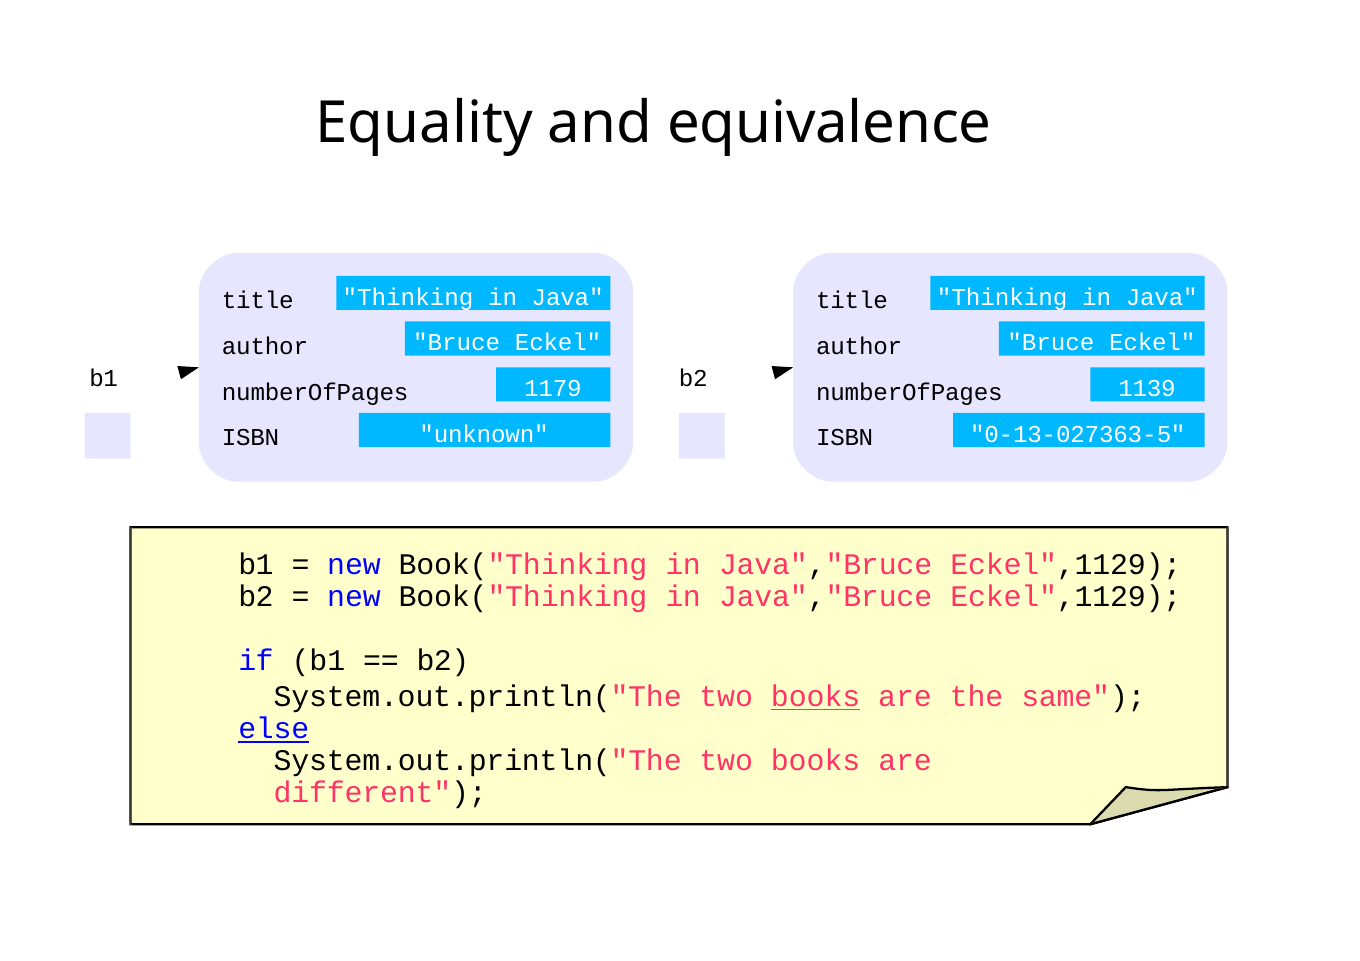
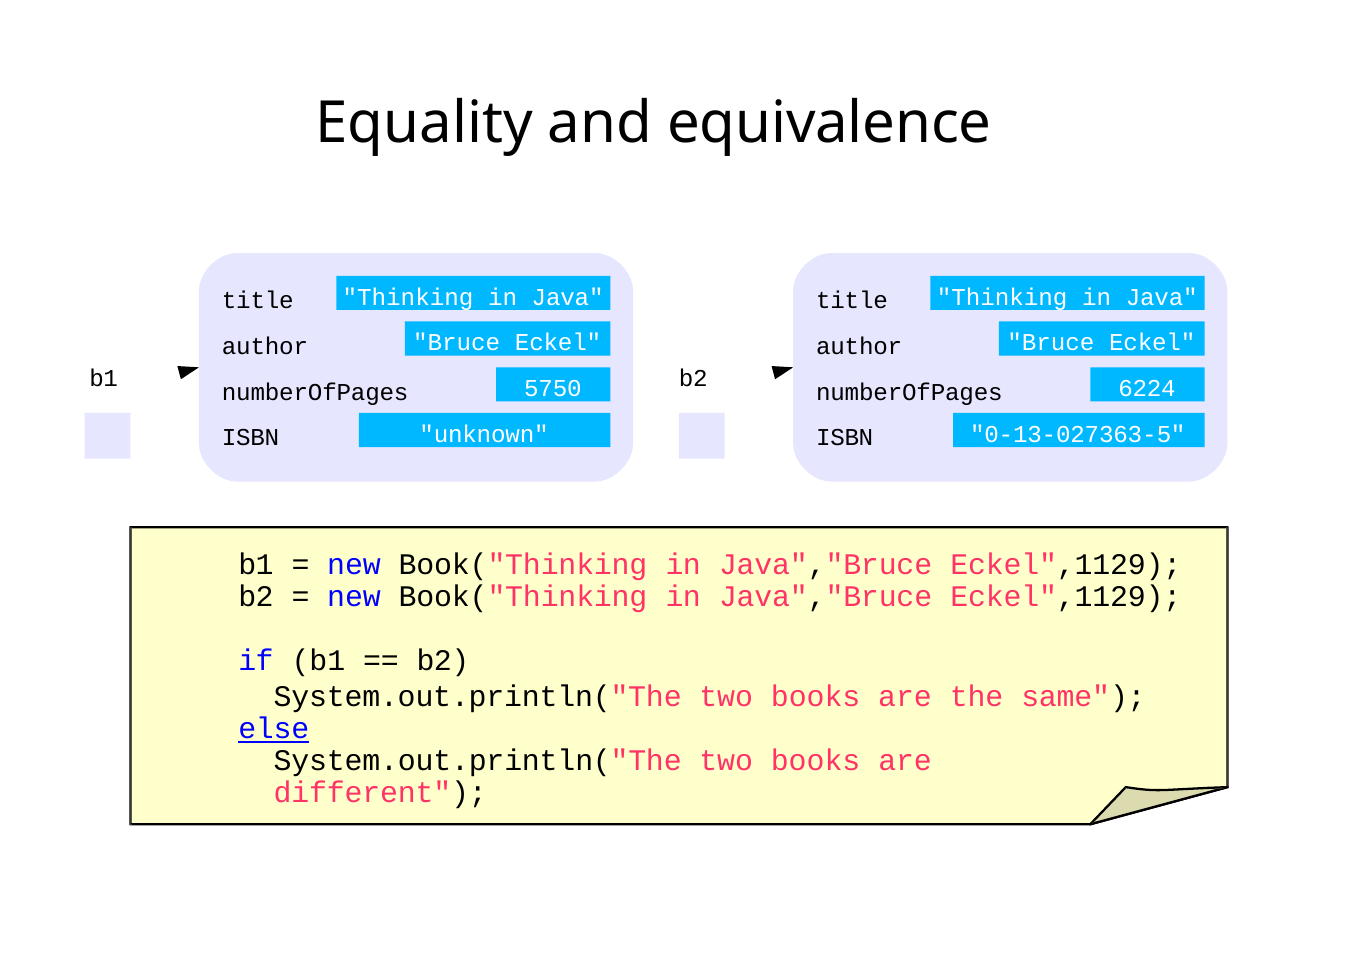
1179: 1179 -> 5750 (553, 389)
1139: 1139 -> 6224 (1147, 389)
books underline: present -> none (816, 697)
